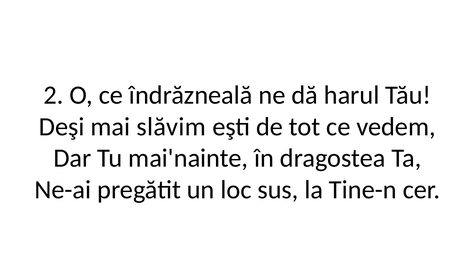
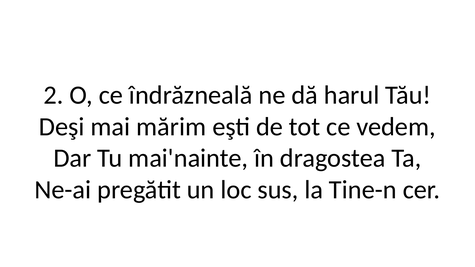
slăvim: slăvim -> mărim (171, 127)
